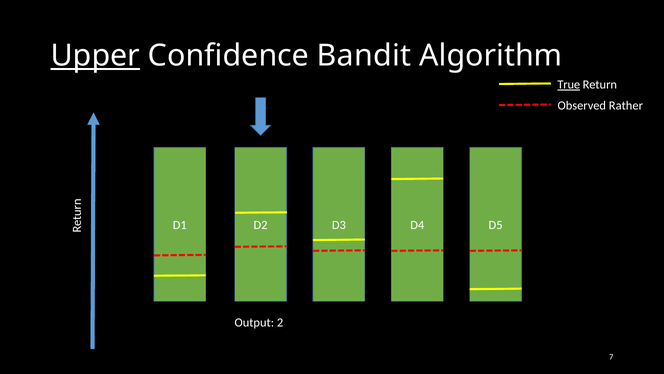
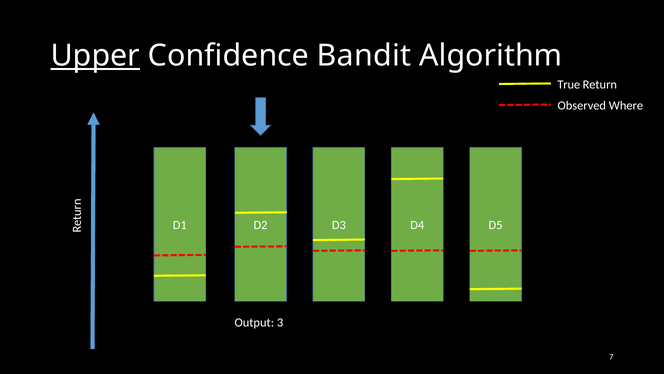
True underline: present -> none (569, 85)
Rather: Rather -> Where (626, 106)
2: 2 -> 3 (280, 322)
